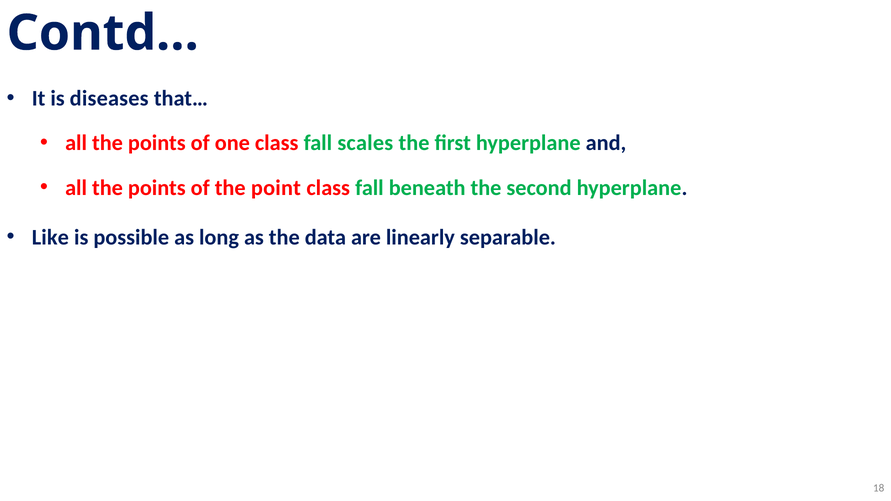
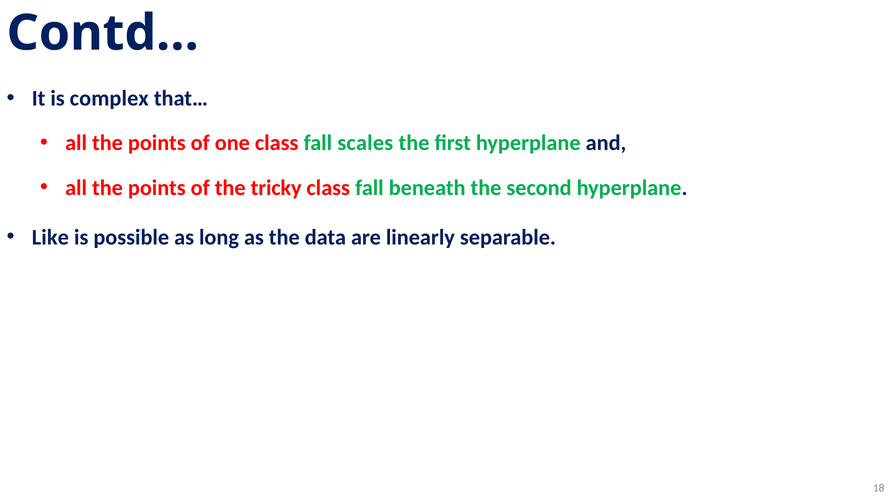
diseases: diseases -> complex (109, 98)
point: point -> tricky (276, 188)
